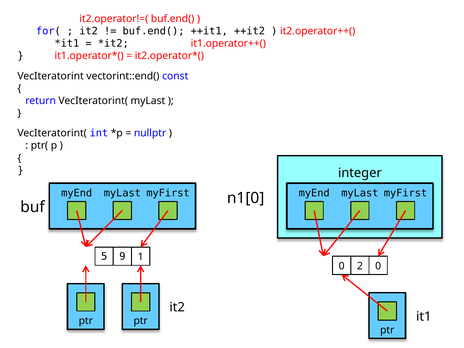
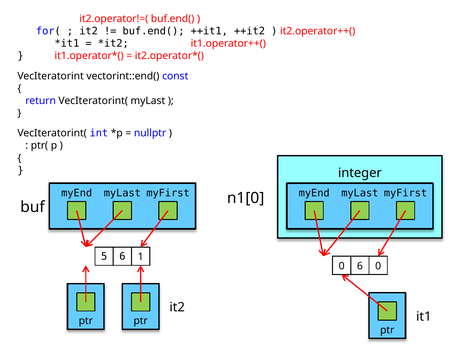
5 9: 9 -> 6 (122, 256)
0 2: 2 -> 6 (360, 266)
